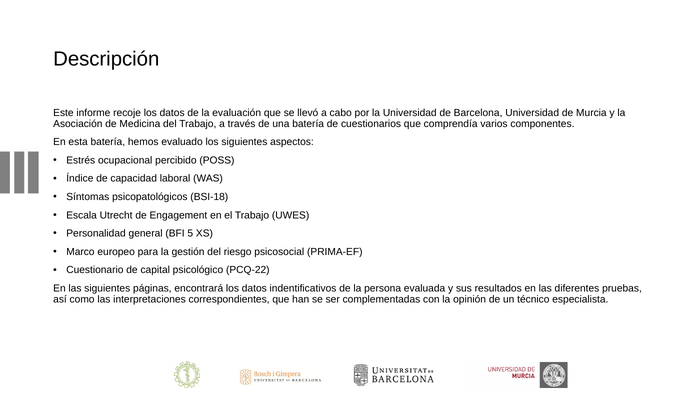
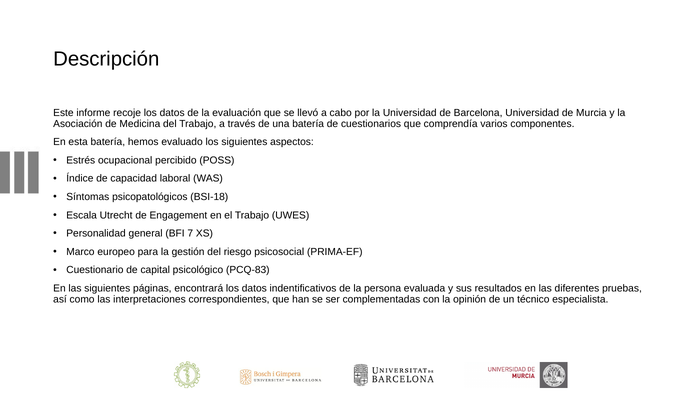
5: 5 -> 7 (190, 233)
PCQ-22: PCQ-22 -> PCQ-83 (248, 270)
